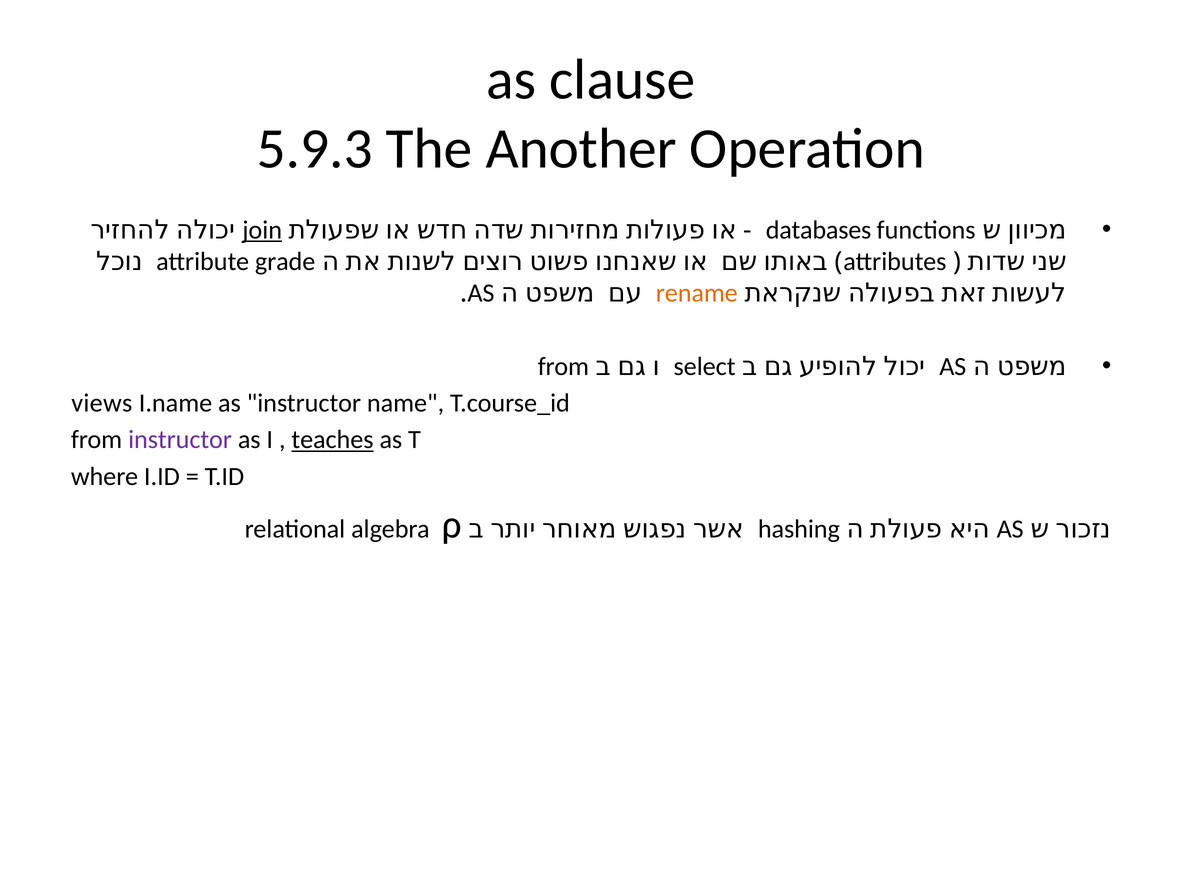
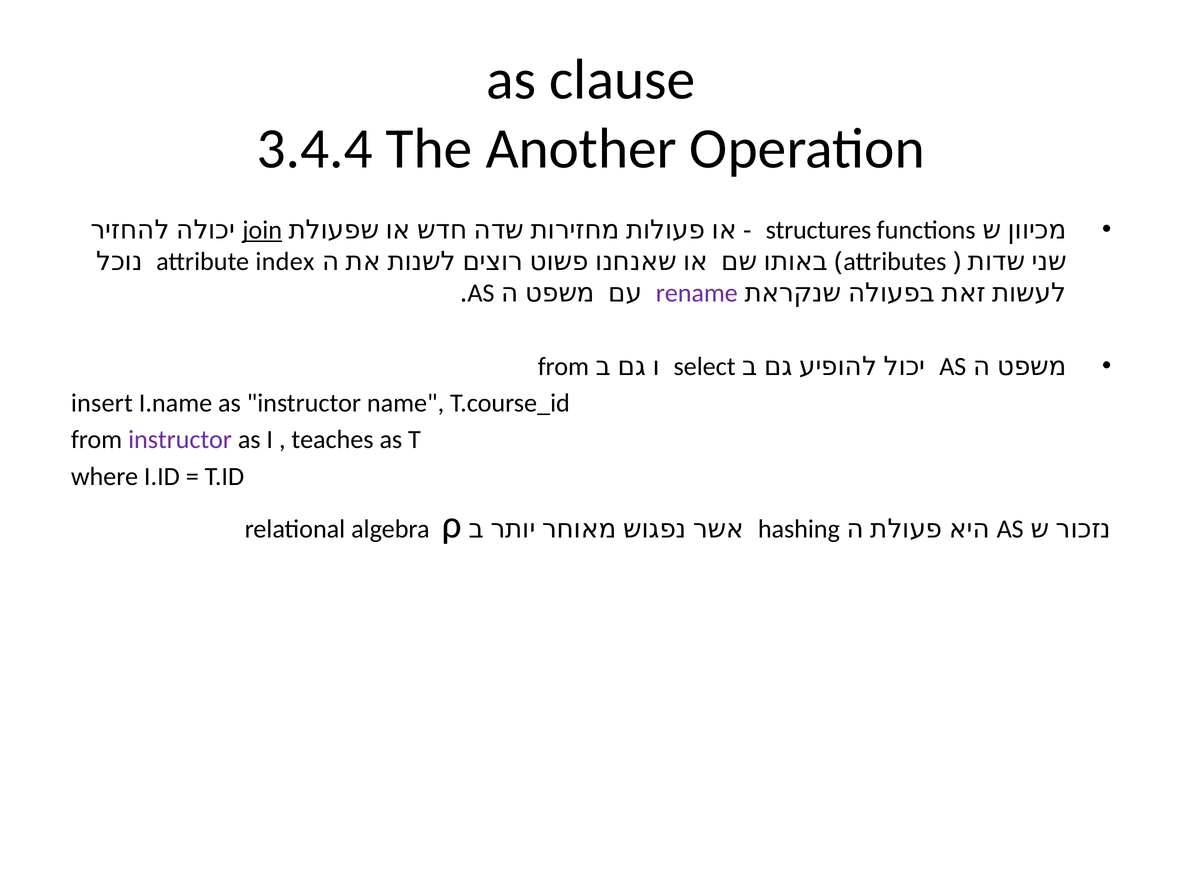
5.9.3: 5.9.3 -> 3.4.4 (315, 149)
databases: databases -> structures (819, 230)
grade: grade -> index (285, 262)
rename colour: orange -> purple (697, 293)
views: views -> insert (102, 403)
teaches underline: present -> none (332, 440)
